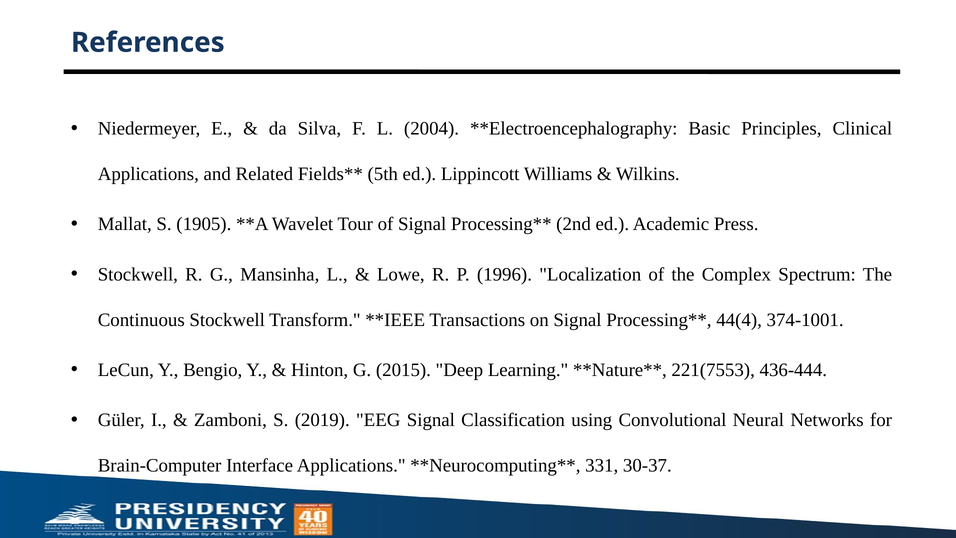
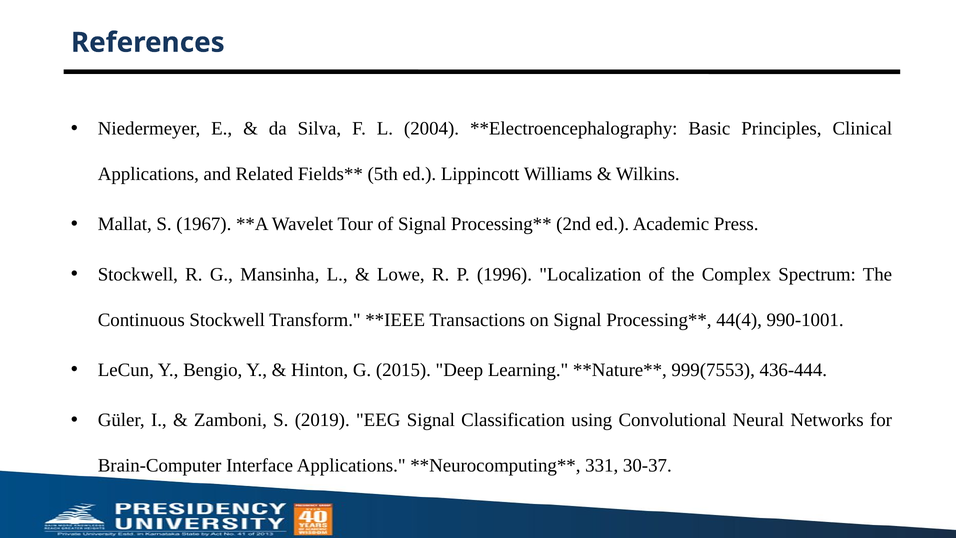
1905: 1905 -> 1967 (204, 224)
374-1001: 374-1001 -> 990-1001 (805, 320)
221(7553: 221(7553 -> 999(7553 (713, 370)
